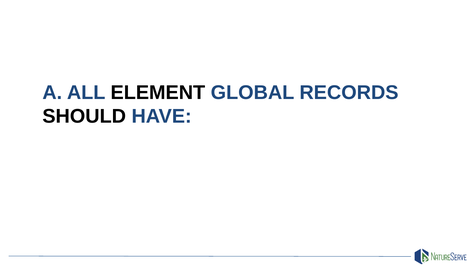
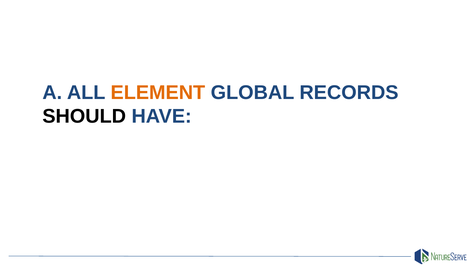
ELEMENT colour: black -> orange (158, 93)
